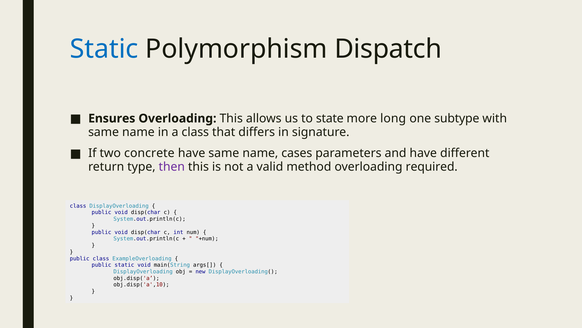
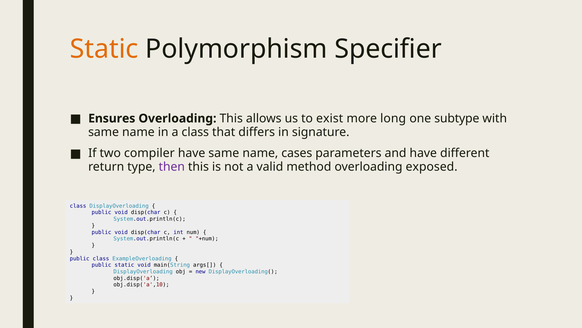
Static colour: blue -> orange (104, 49)
Dispatch: Dispatch -> Specifier (388, 49)
state: state -> exist (330, 118)
concrete: concrete -> compiler (149, 153)
required: required -> exposed (432, 167)
